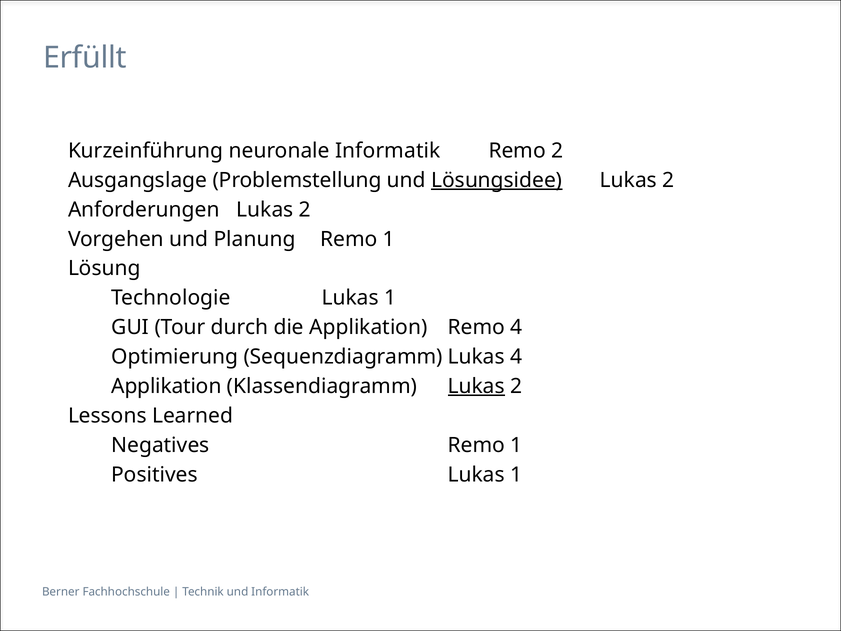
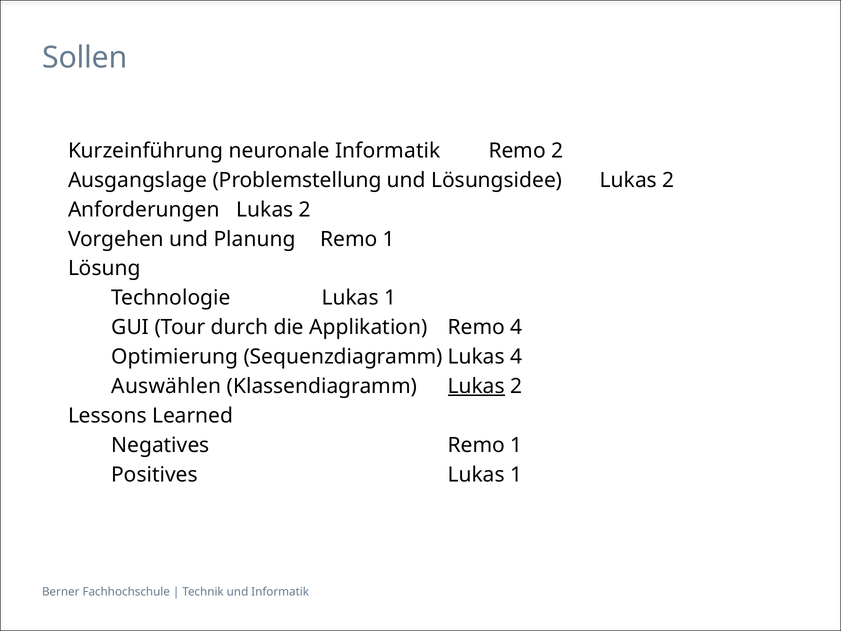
Erfüllt: Erfüllt -> Sollen (85, 58)
Lösungsidee underline: present -> none (497, 180)
Applikation: Applikation -> Auswählen (166, 386)
